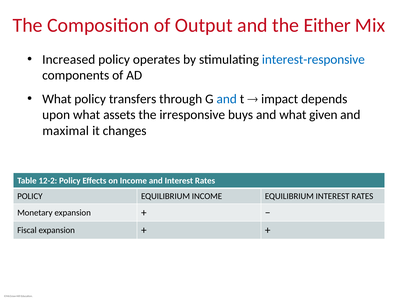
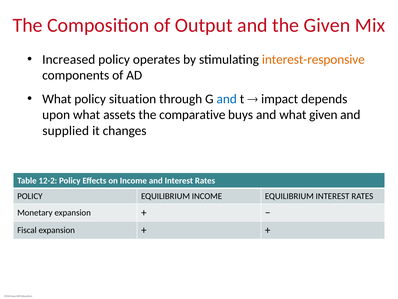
the Either: Either -> Given (327, 25)
interest-responsive colour: blue -> orange (313, 59)
transfers: transfers -> situation (133, 99)
irresponsive: irresponsive -> comparative (192, 115)
maximal: maximal -> supplied (66, 131)
